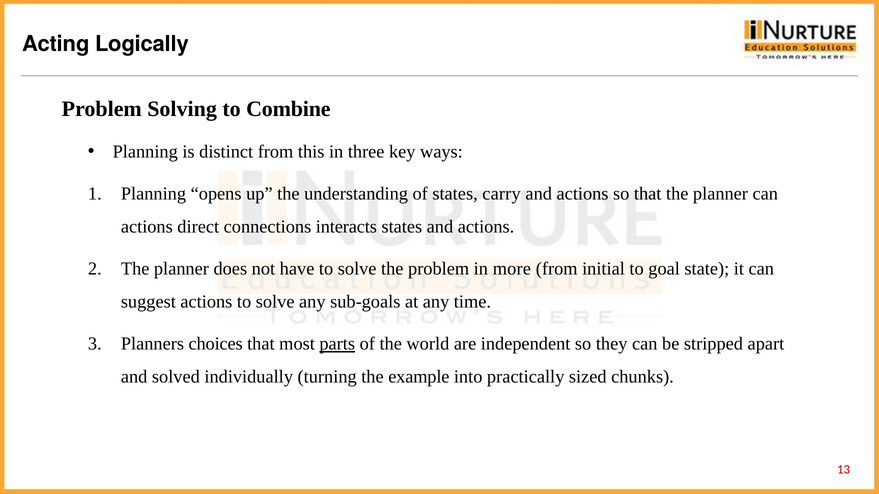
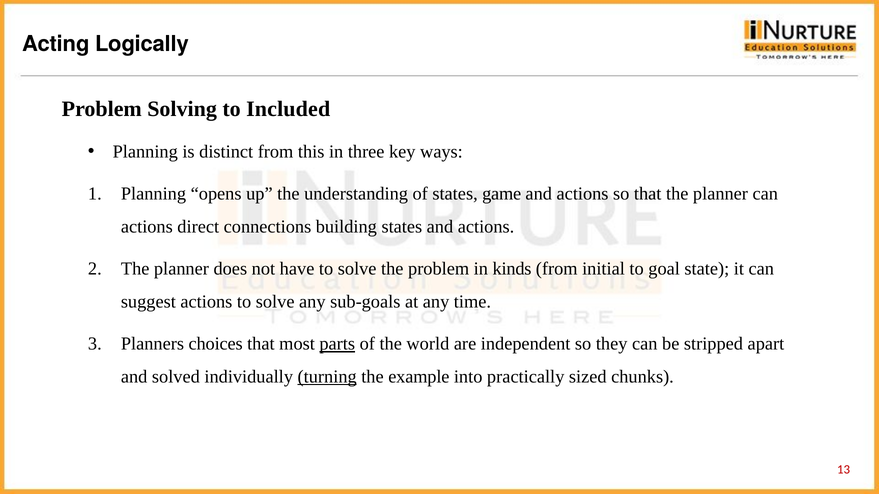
Combine: Combine -> Included (288, 109)
carry: carry -> game (502, 194)
interacts: interacts -> building (346, 227)
more: more -> kinds (512, 269)
turning underline: none -> present (327, 377)
